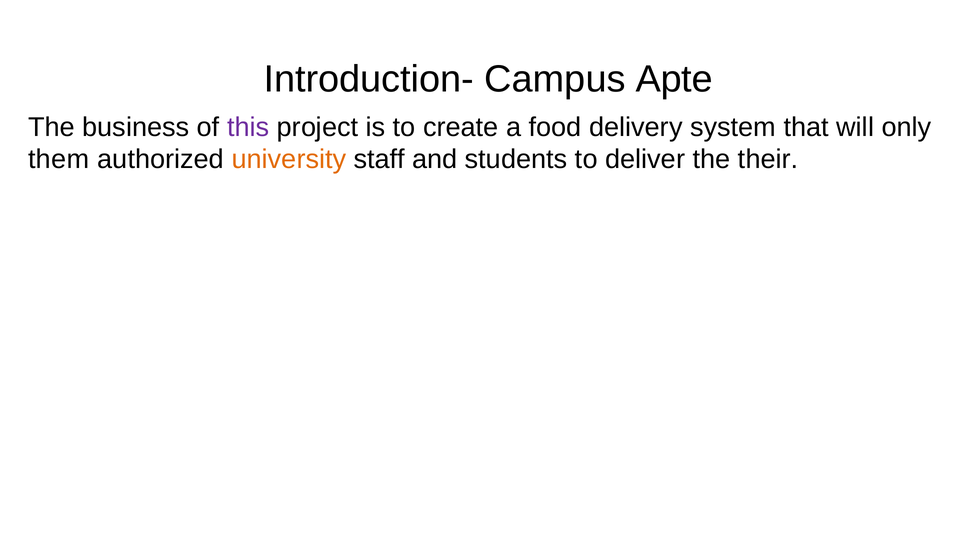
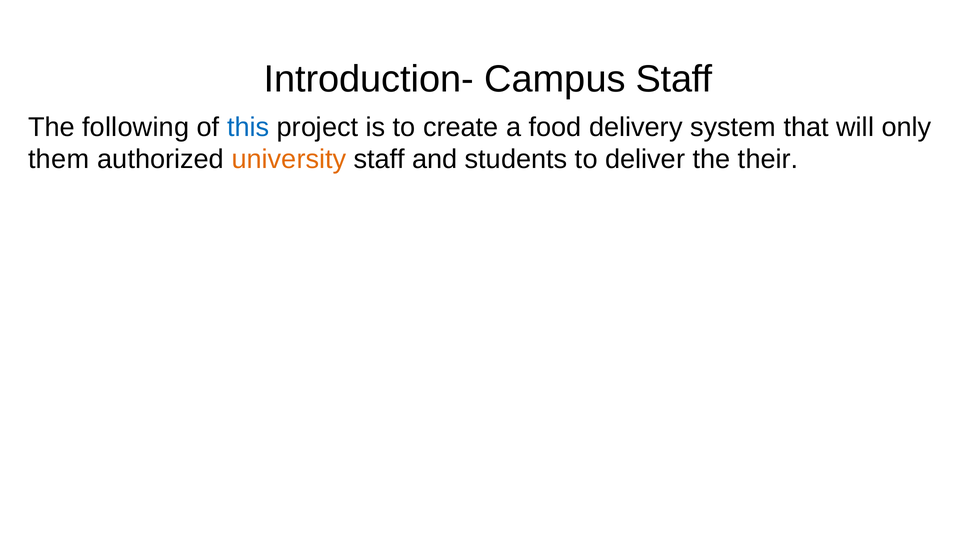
Campus Apte: Apte -> Staff (674, 79)
business: business -> following (136, 127)
this colour: purple -> blue (248, 127)
